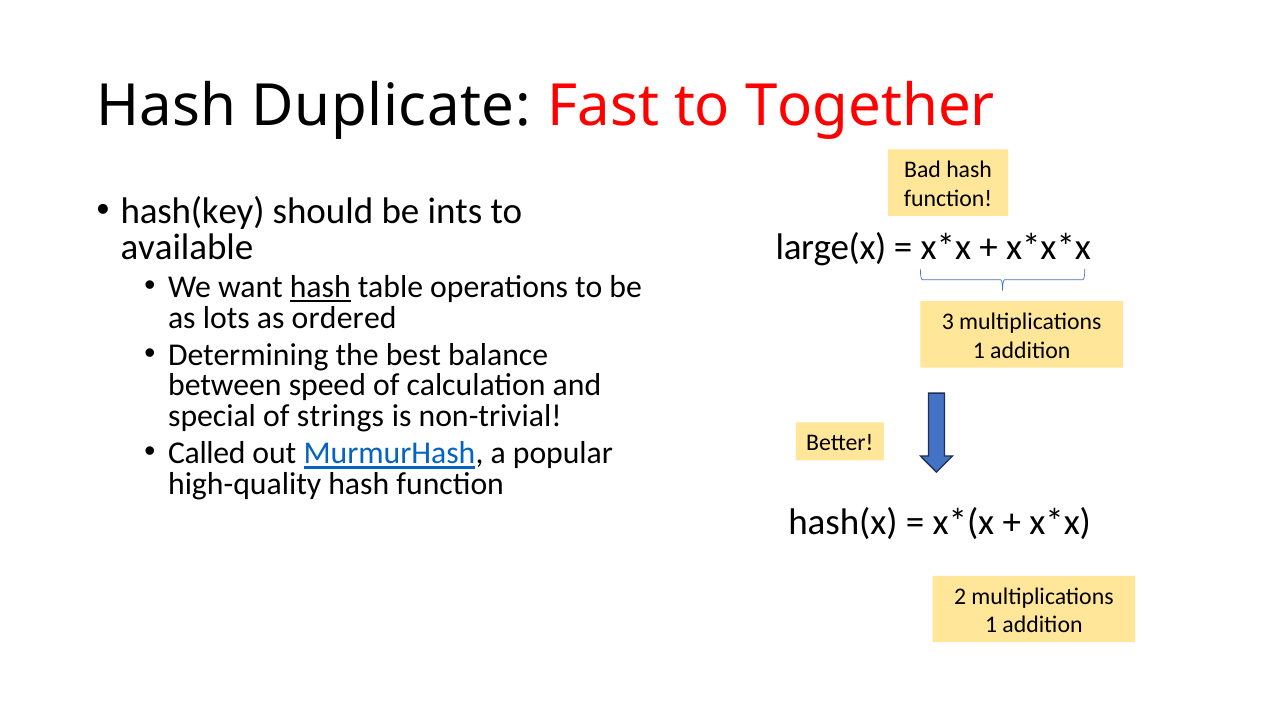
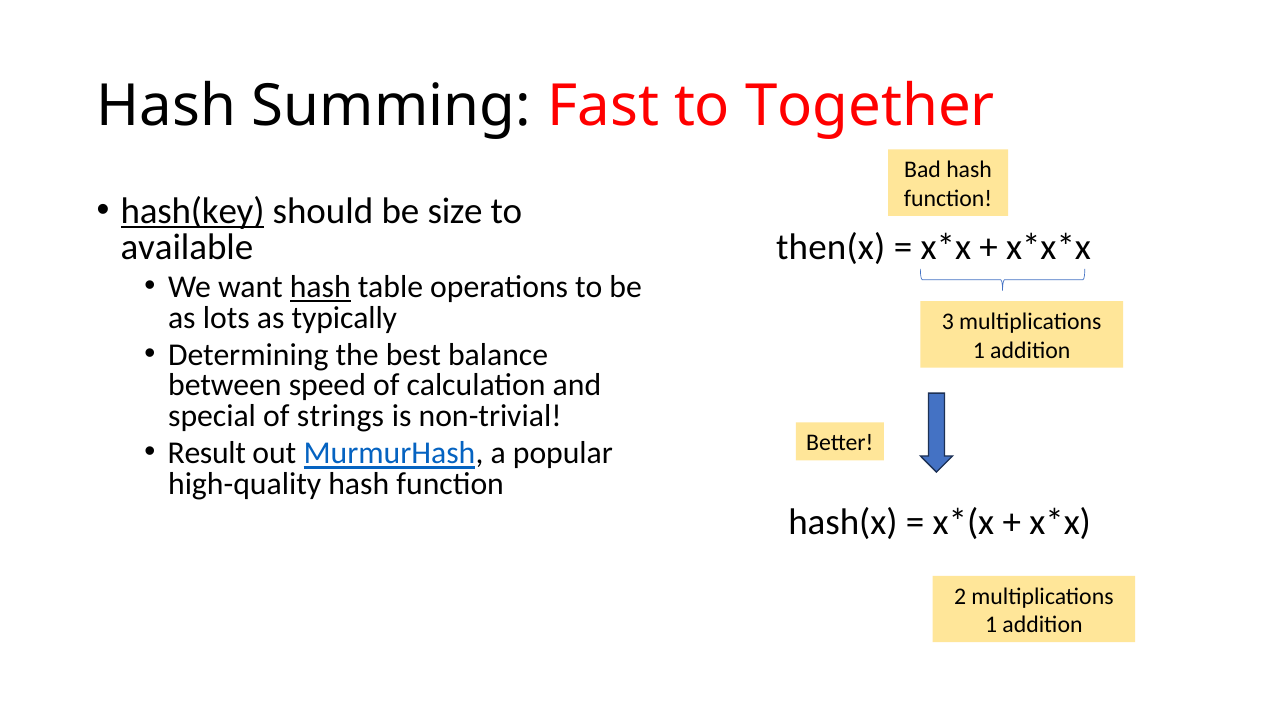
Duplicate: Duplicate -> Summing (391, 107)
hash(key underline: none -> present (193, 211)
ints: ints -> size (455, 211)
large(x: large(x -> then(x (831, 247)
ordered: ordered -> typically (344, 318)
Called: Called -> Result (207, 453)
